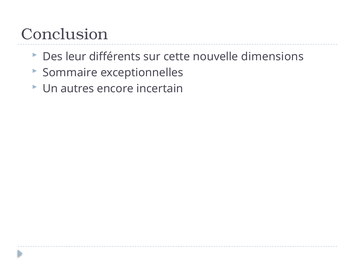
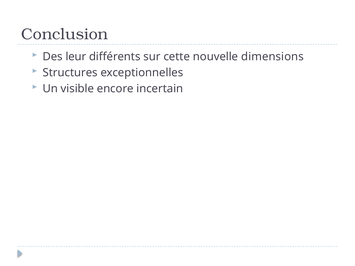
Sommaire: Sommaire -> Structures (70, 73)
autres: autres -> visible (77, 89)
